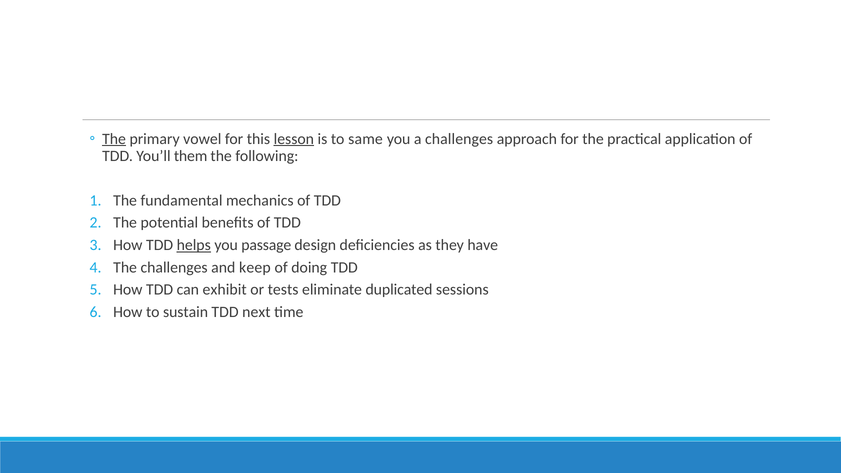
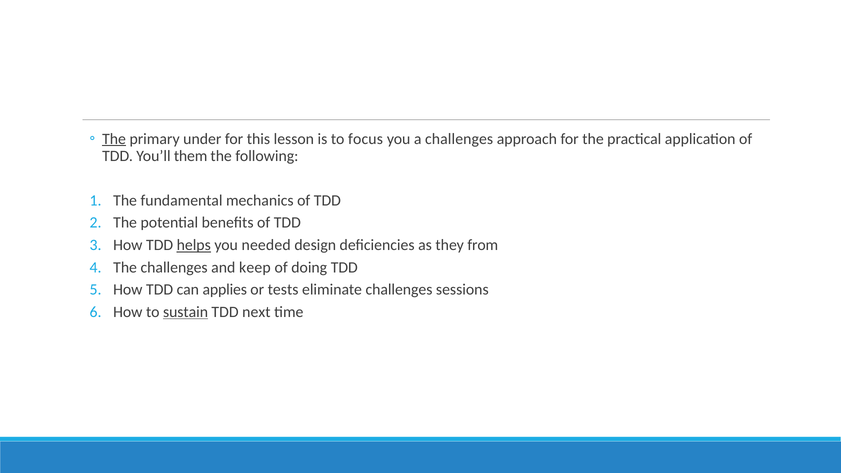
vowel: vowel -> under (202, 139)
lesson underline: present -> none (294, 139)
same: same -> focus (366, 139)
passage: passage -> needed (266, 245)
have: have -> from (483, 245)
exhibit: exhibit -> applies (225, 290)
eliminate duplicated: duplicated -> challenges (399, 290)
sustain underline: none -> present (186, 312)
